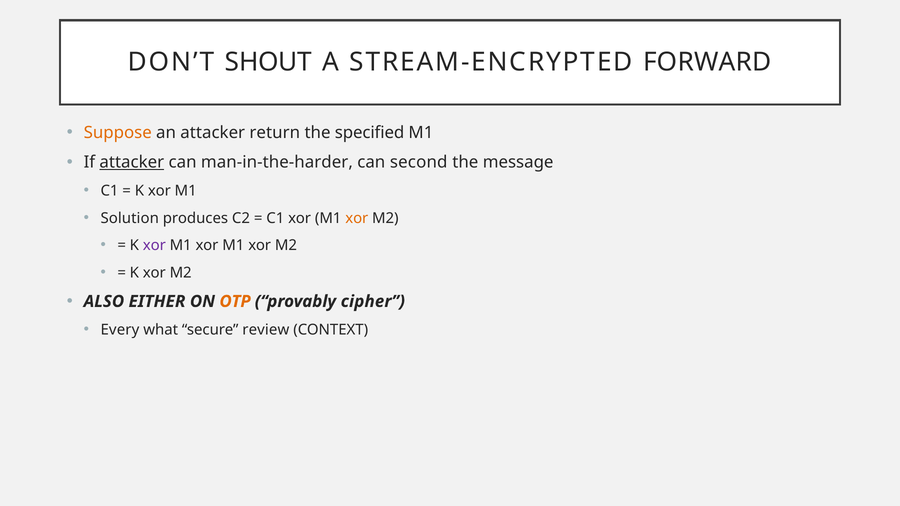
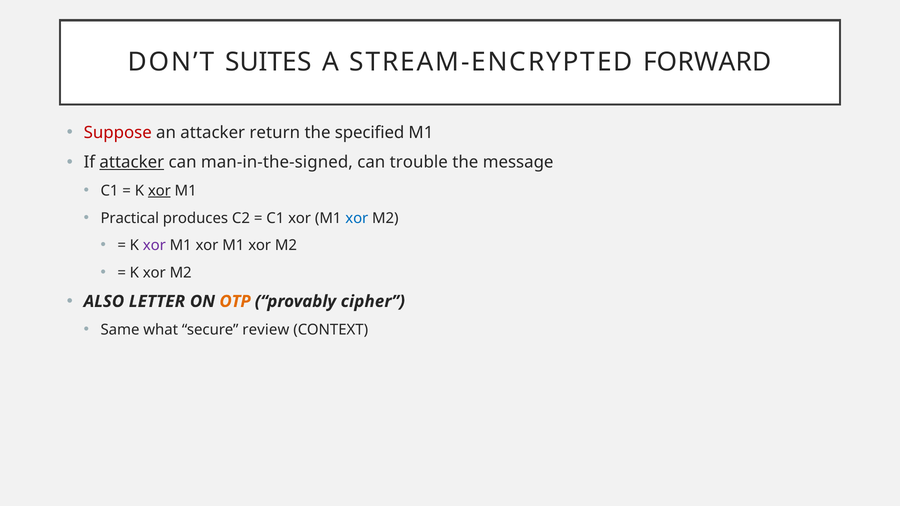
SHOUT: SHOUT -> SUITES (268, 62)
Suppose colour: orange -> red (118, 133)
man-in-the-harder: man-in-the-harder -> man-in-the-signed (277, 162)
second: second -> trouble (419, 162)
xor underline: none -> present (159, 191)
Solution: Solution -> Practical (130, 218)
xor colour: orange -> blue (357, 218)
EITHER: EITHER -> LETTER (157, 302)
Every: Every -> Same (120, 330)
